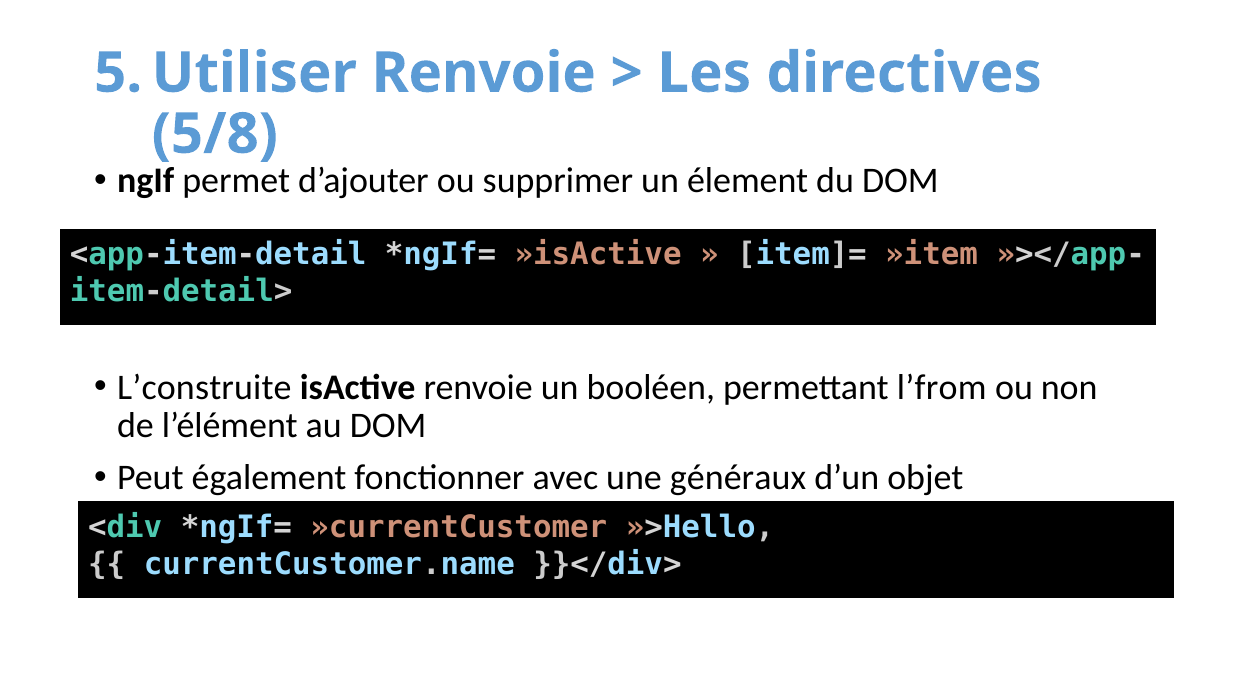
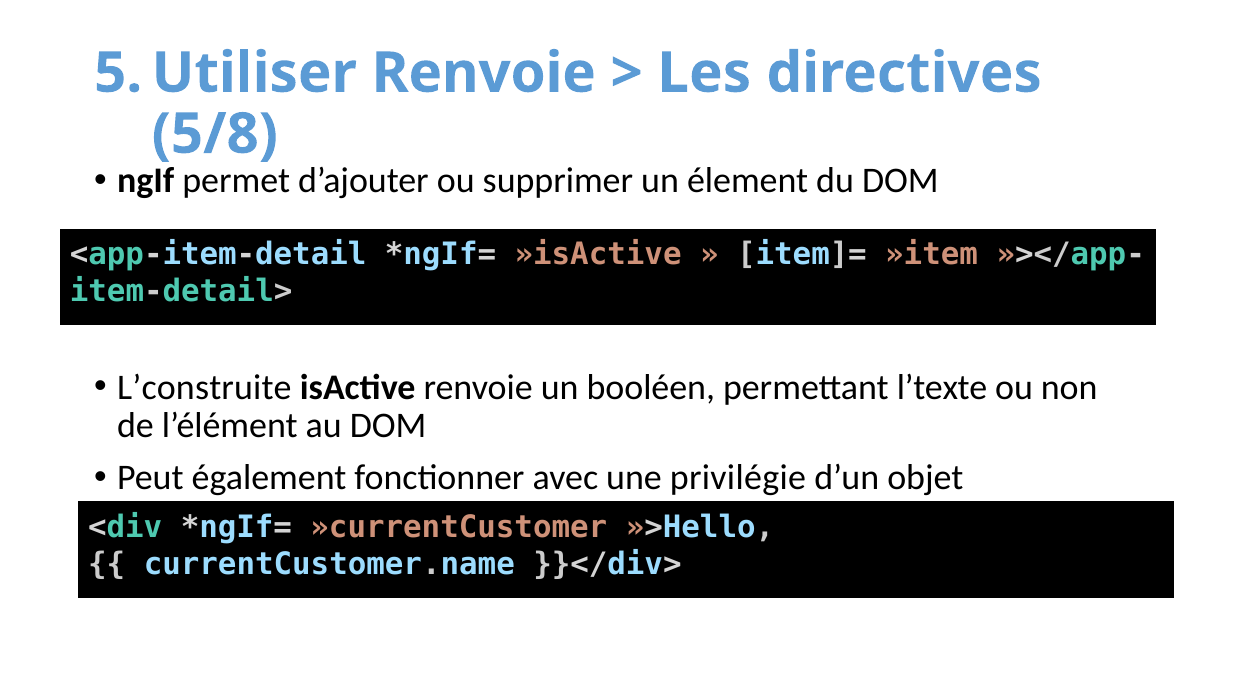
l’from: l’from -> l’texte (942, 387)
généraux: généraux -> privilégie (738, 477)
